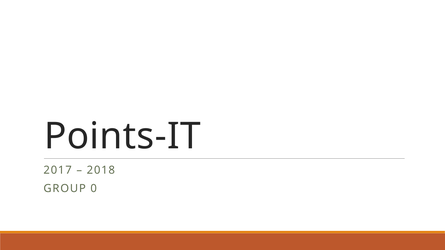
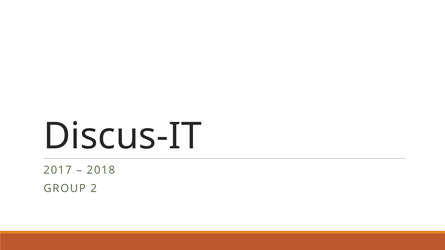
Points-IT: Points-IT -> Discus-IT (123, 136)
0: 0 -> 2 (94, 189)
